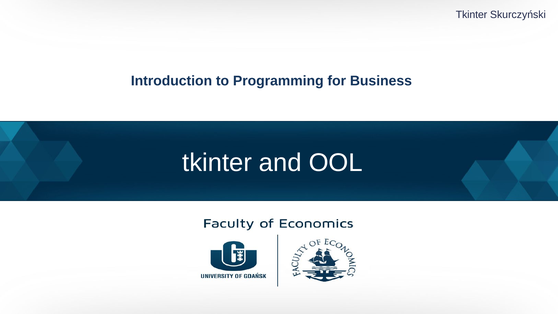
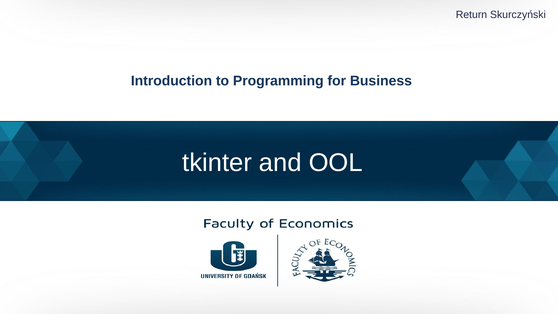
Tkinter: Tkinter -> Return (471, 15)
